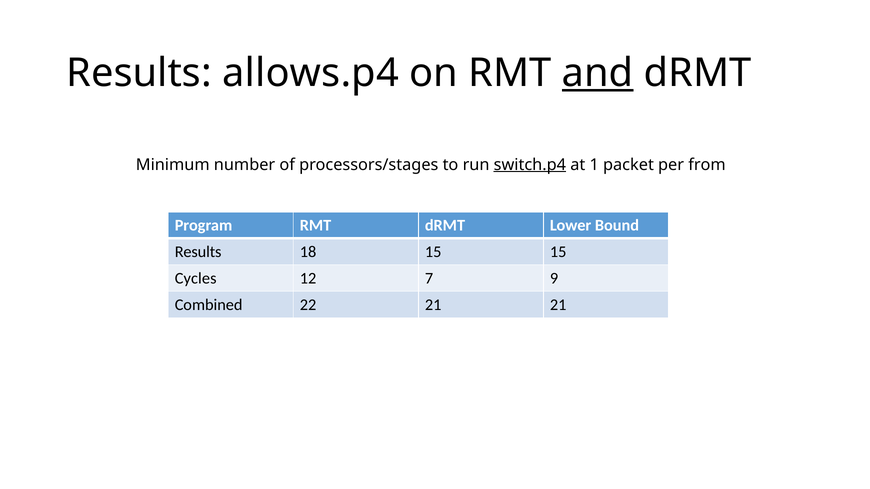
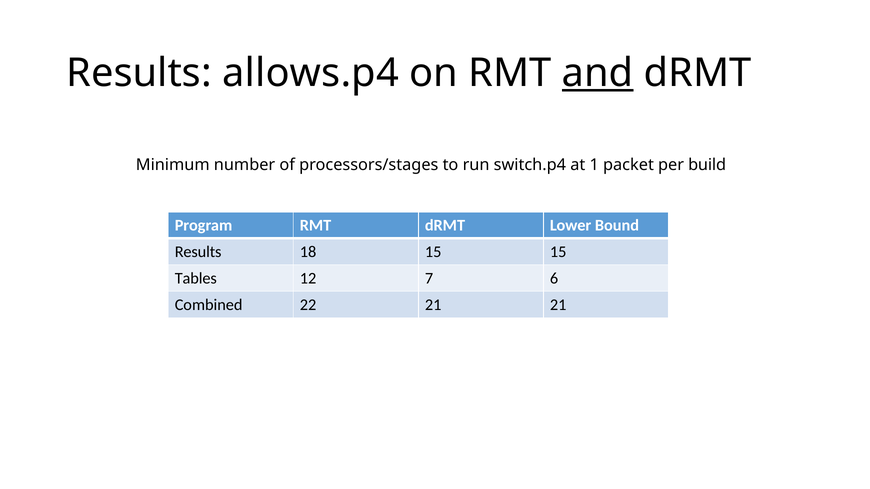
switch.p4 underline: present -> none (530, 165)
from: from -> build (707, 165)
Cycles: Cycles -> Tables (196, 278)
9: 9 -> 6 (554, 278)
